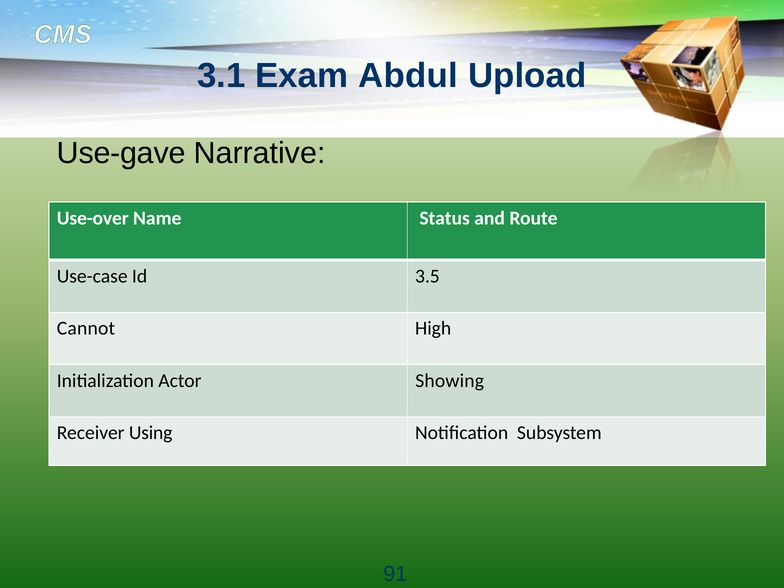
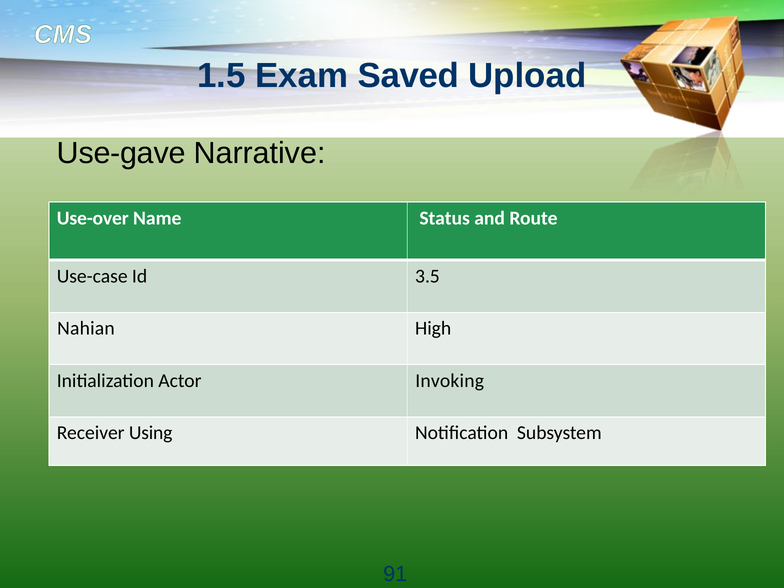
3.1: 3.1 -> 1.5 (221, 76)
Abdul: Abdul -> Saved (408, 76)
Cannot: Cannot -> Nahian (86, 328)
Showing: Showing -> Invoking (450, 381)
